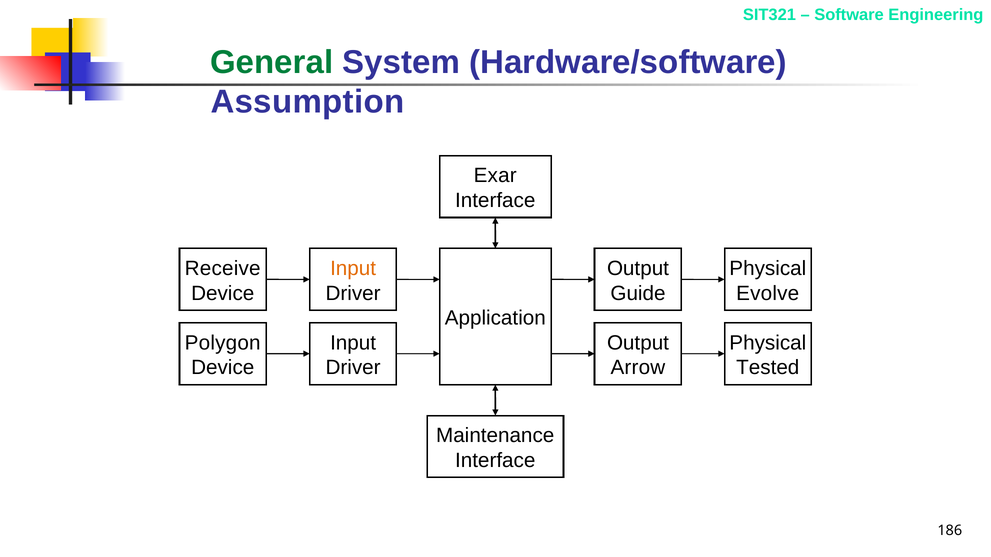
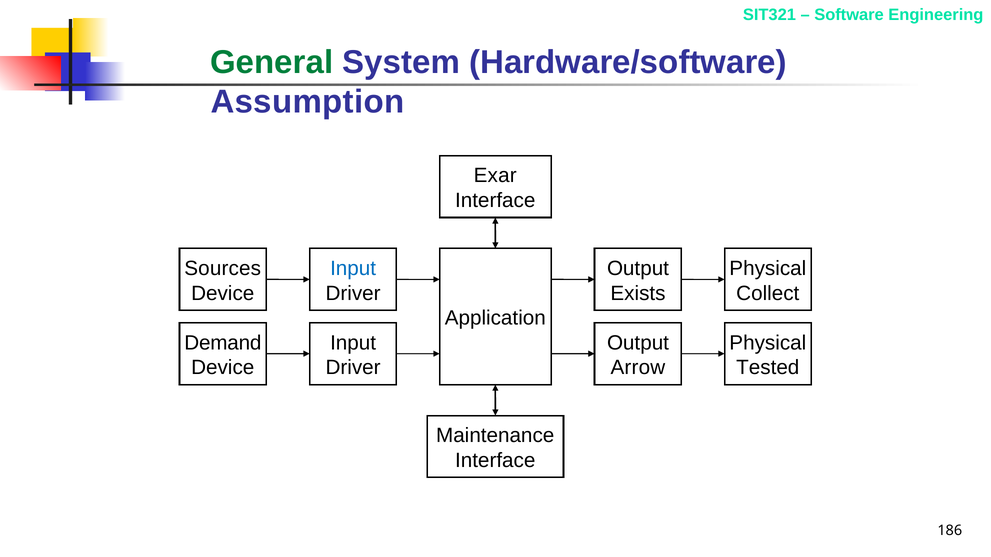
Receive: Receive -> Sources (223, 269)
Input colour: orange -> blue (353, 269)
Guide: Guide -> Exists (638, 293)
Evolve: Evolve -> Collect (768, 293)
Polygon: Polygon -> Demand (223, 343)
